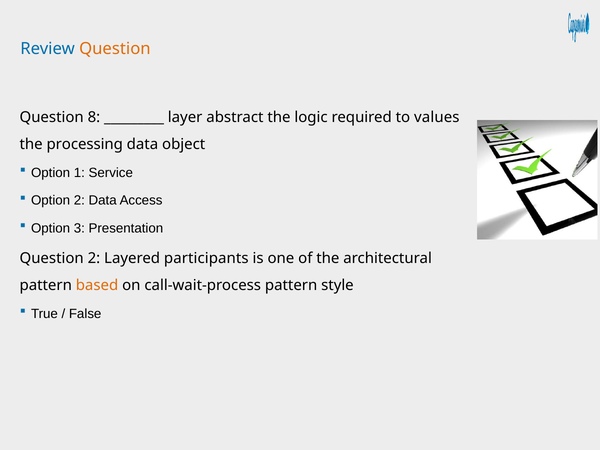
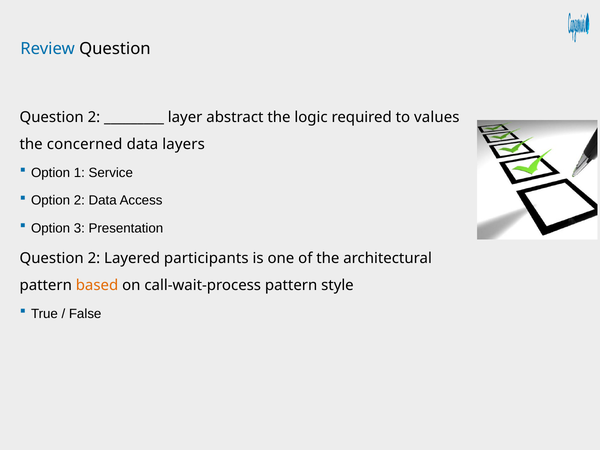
Question colour: orange -> black (115, 49)
8: 8 -> 2 (94, 117)
processing: processing -> concerned (85, 144)
object: object -> layers (184, 144)
